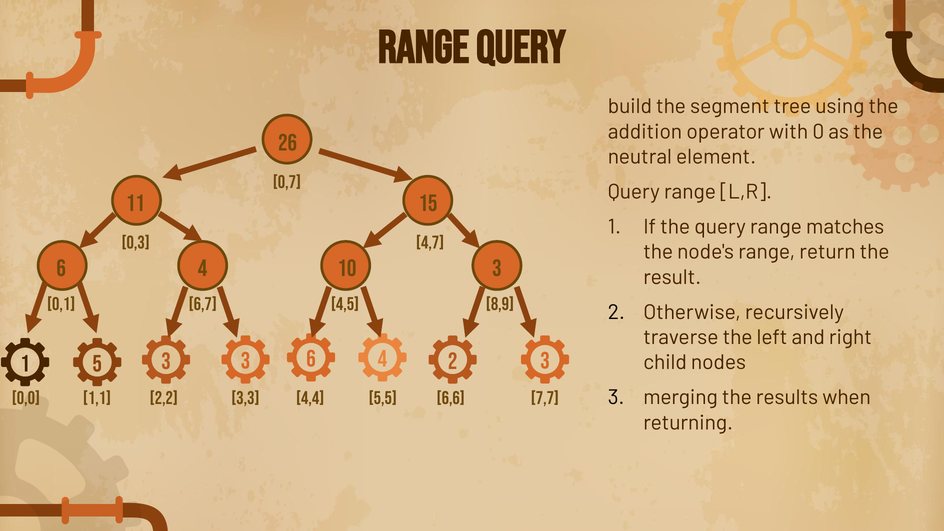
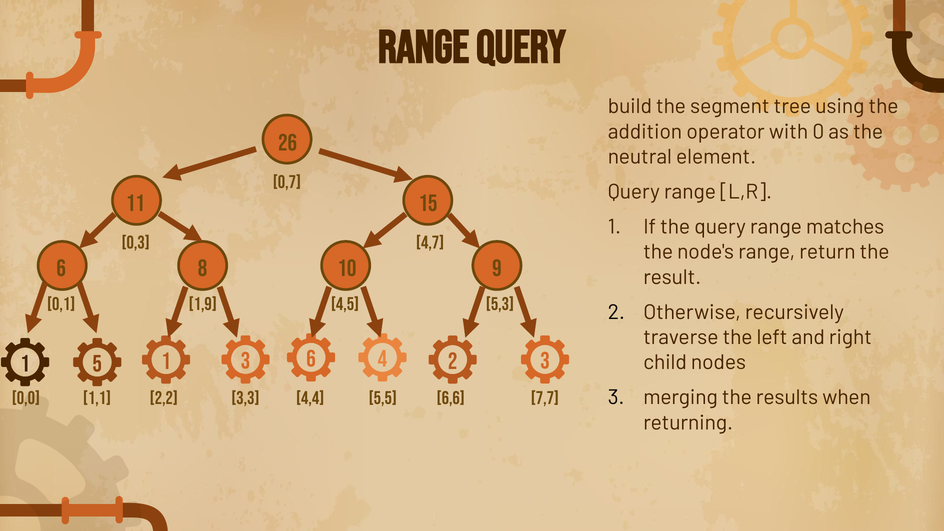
6 4: 4 -> 8 (203, 268)
10 3: 3 -> 9 (497, 268)
6,7: 6,7 -> 1,9 (203, 304)
8,9: 8,9 -> 5,3 (500, 304)
5 3: 3 -> 1 (166, 361)
